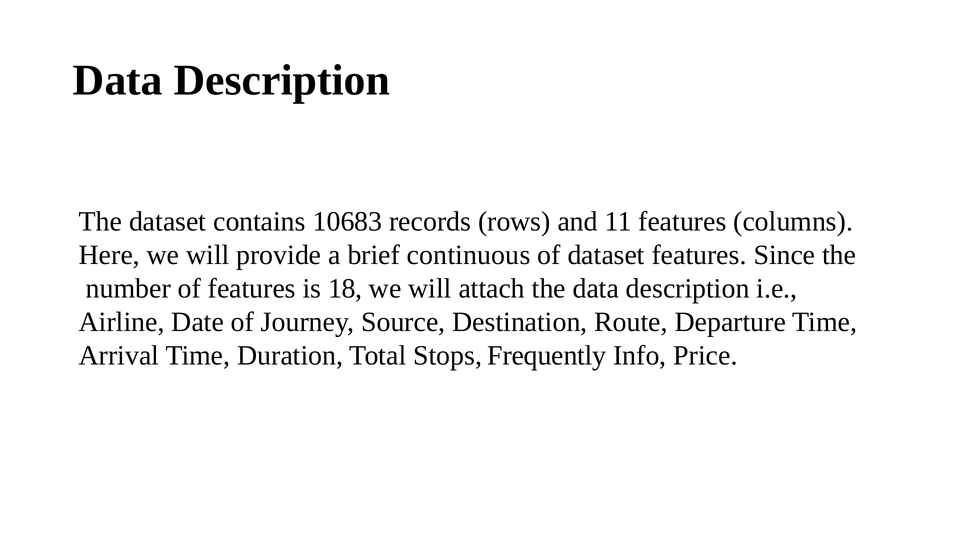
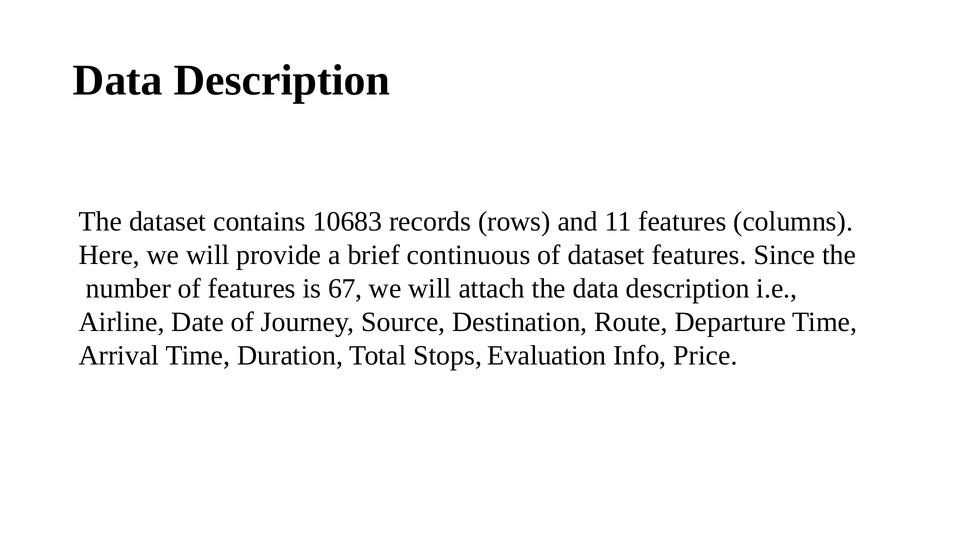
18: 18 -> 67 (345, 288)
Frequently: Frequently -> Evaluation (547, 355)
